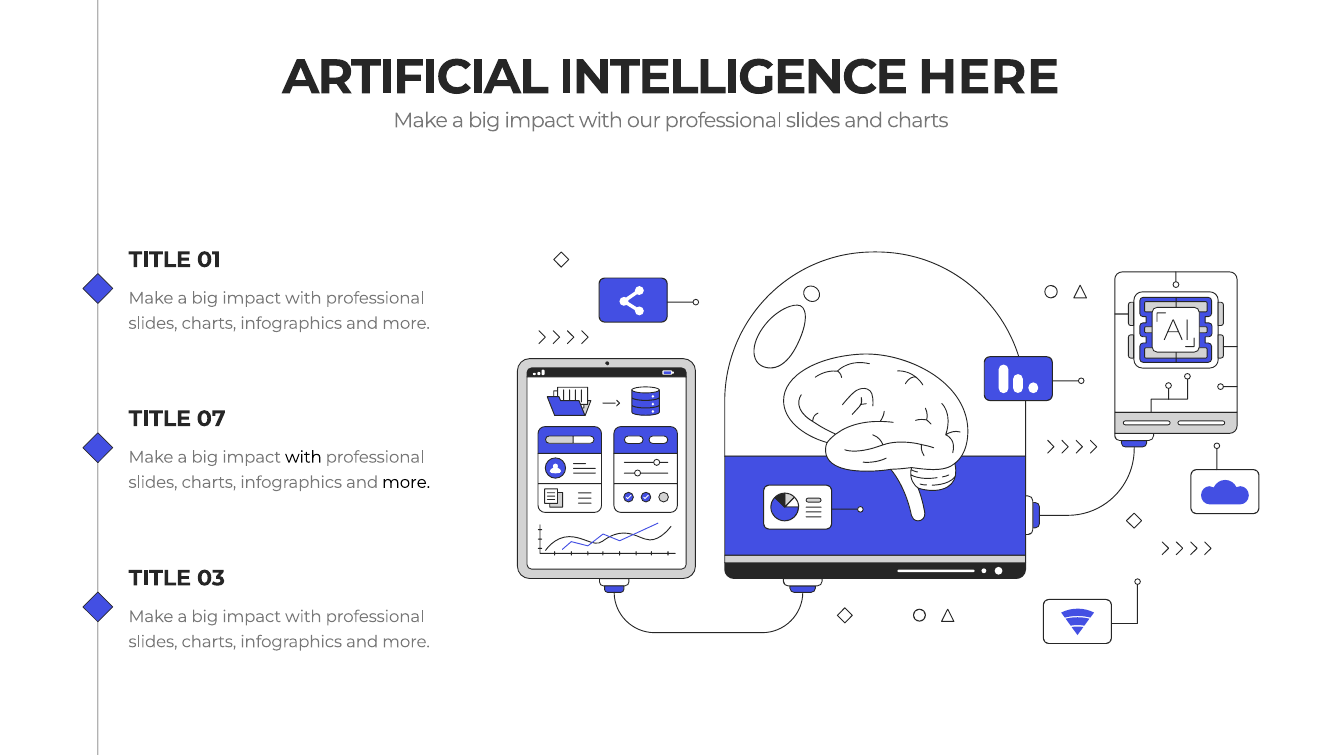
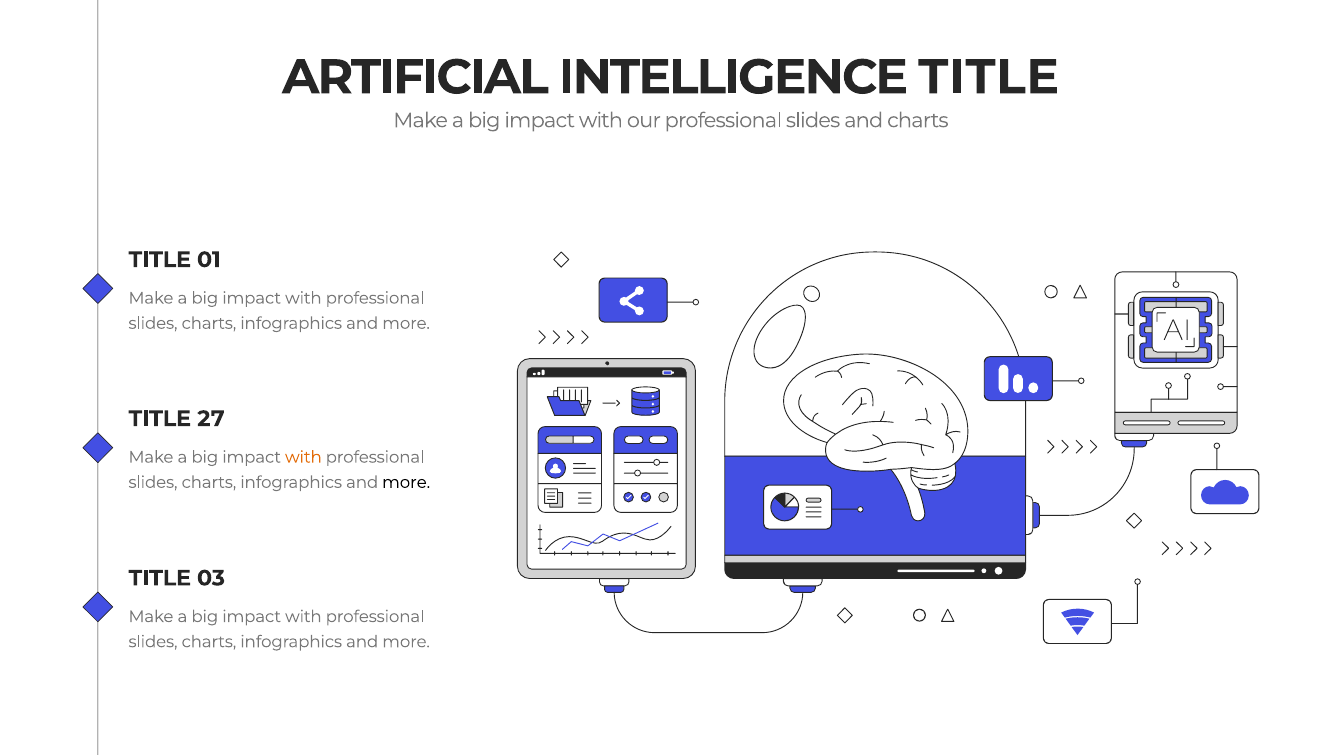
INTELLIGENCE HERE: HERE -> TITLE (989, 77)
07: 07 -> 27 (211, 419)
with colour: black -> orange (303, 457)
